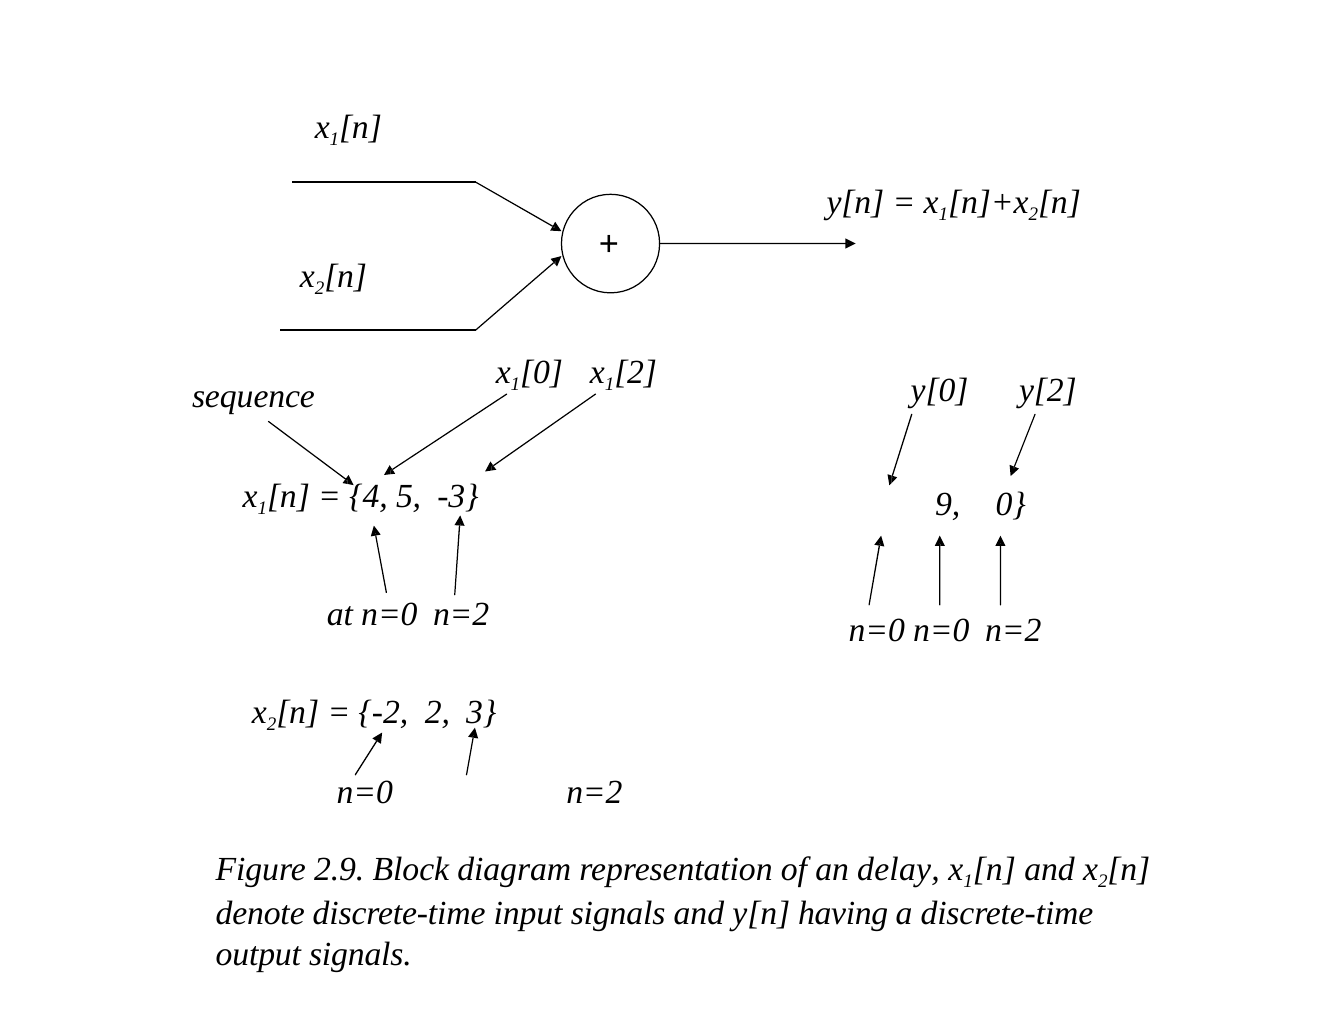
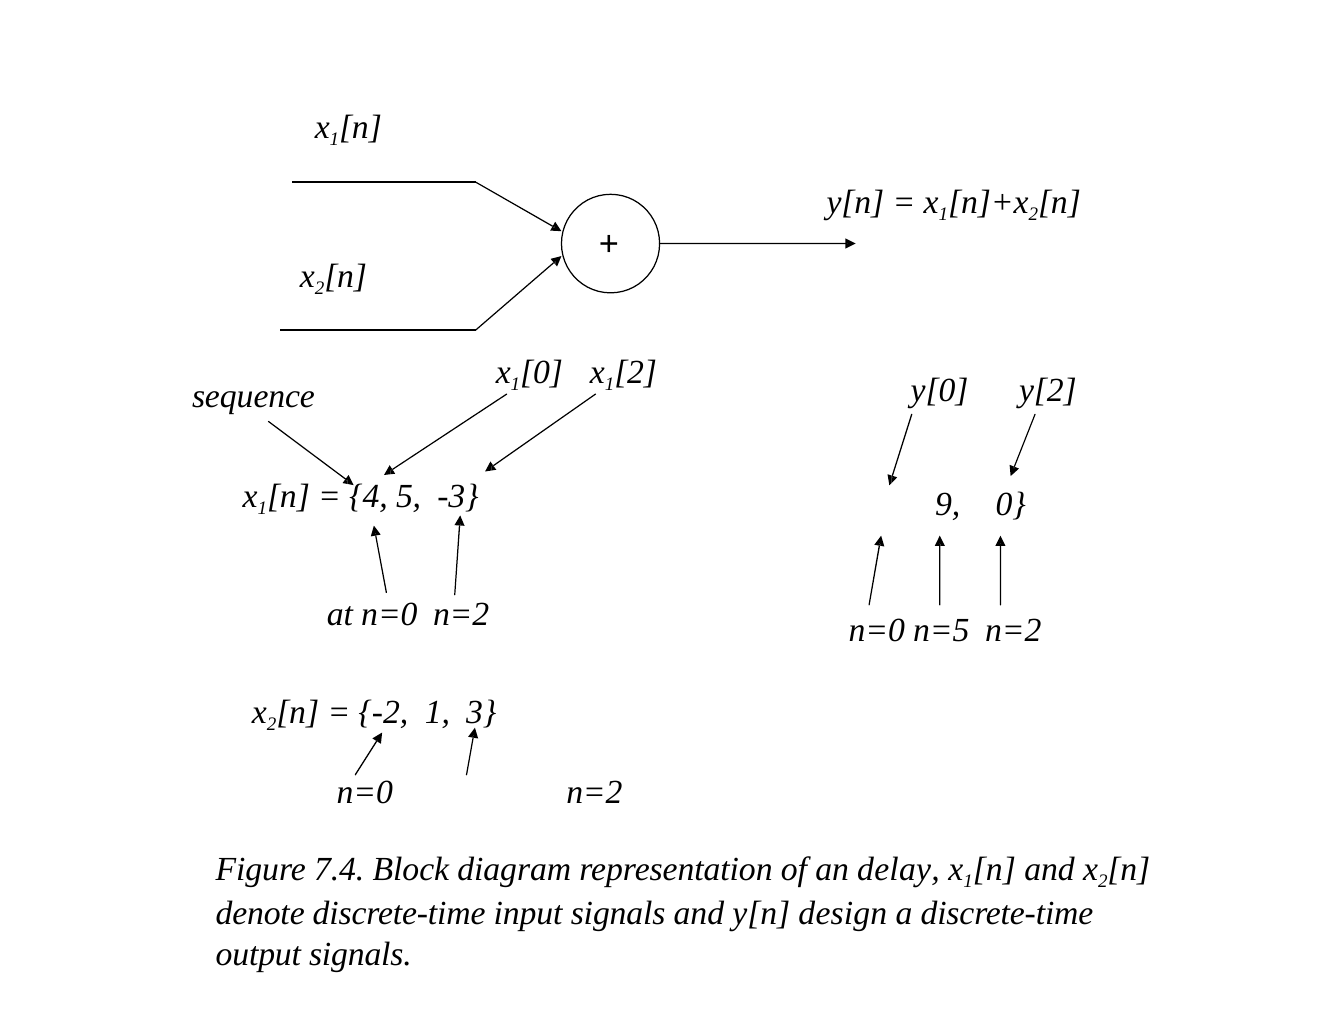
n=0 n=0: n=0 -> n=5 (941, 630)
-2 2: 2 -> 1 (437, 713)
2.9: 2.9 -> 7.4 (339, 869)
having: having -> design (843, 913)
